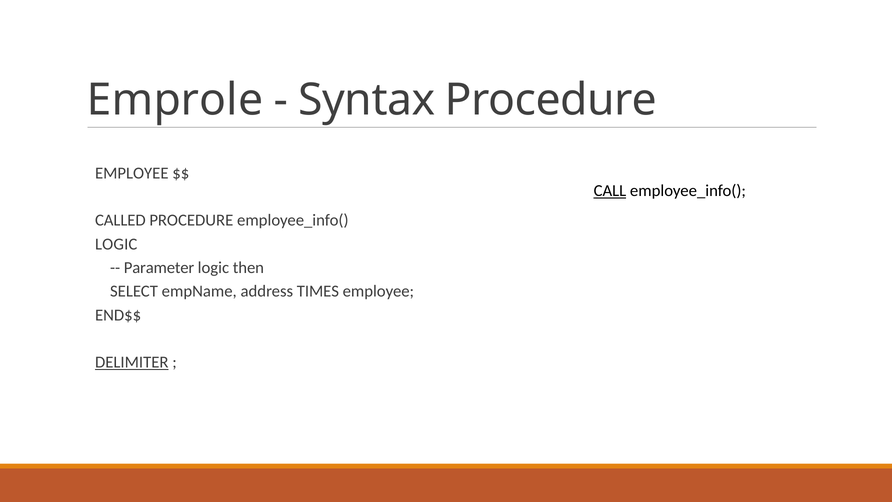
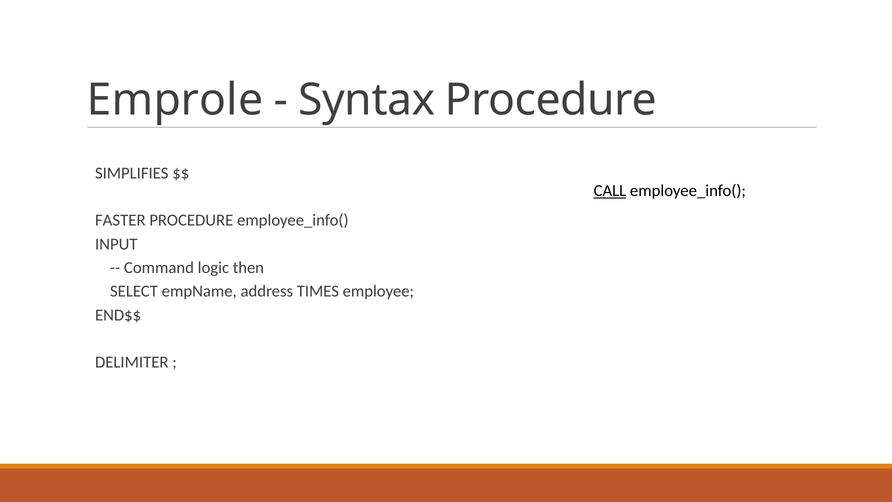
EMPLOYEE: EMPLOYEE -> SIMPLIFIES (132, 173)
CALLED: CALLED -> FASTER (120, 220)
LOGIC: LOGIC -> INPUT (116, 244)
Parameter: Parameter -> Command (159, 268)
DELIMITER underline: present -> none (132, 362)
